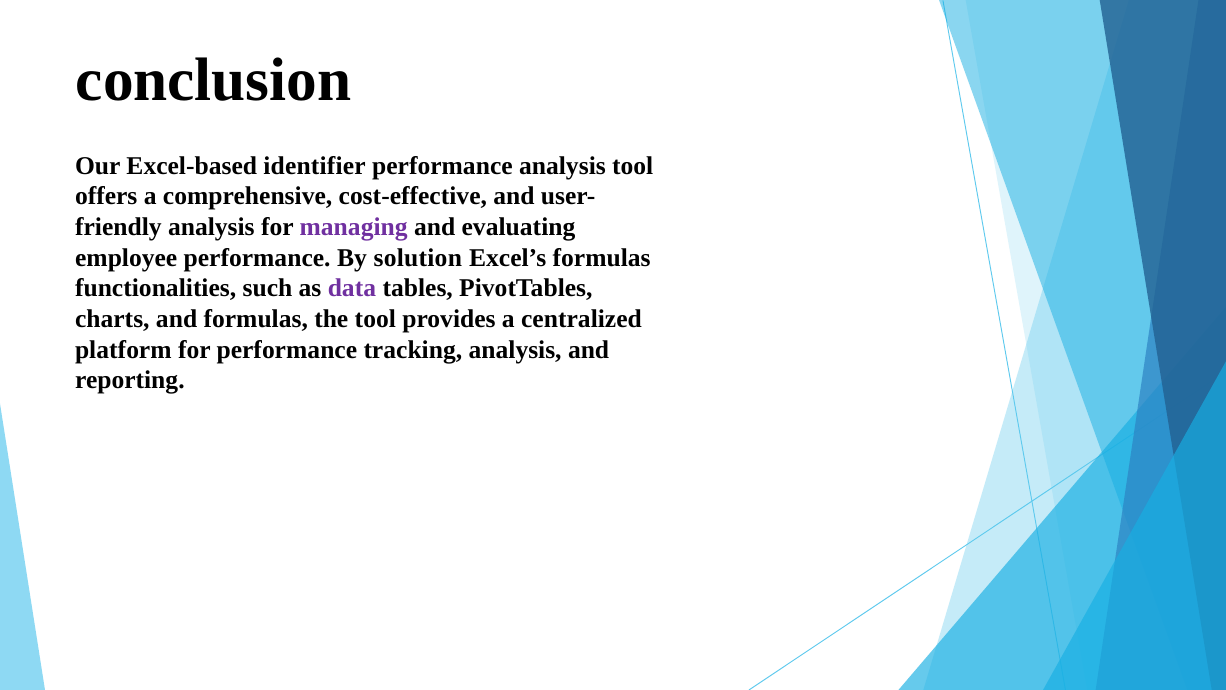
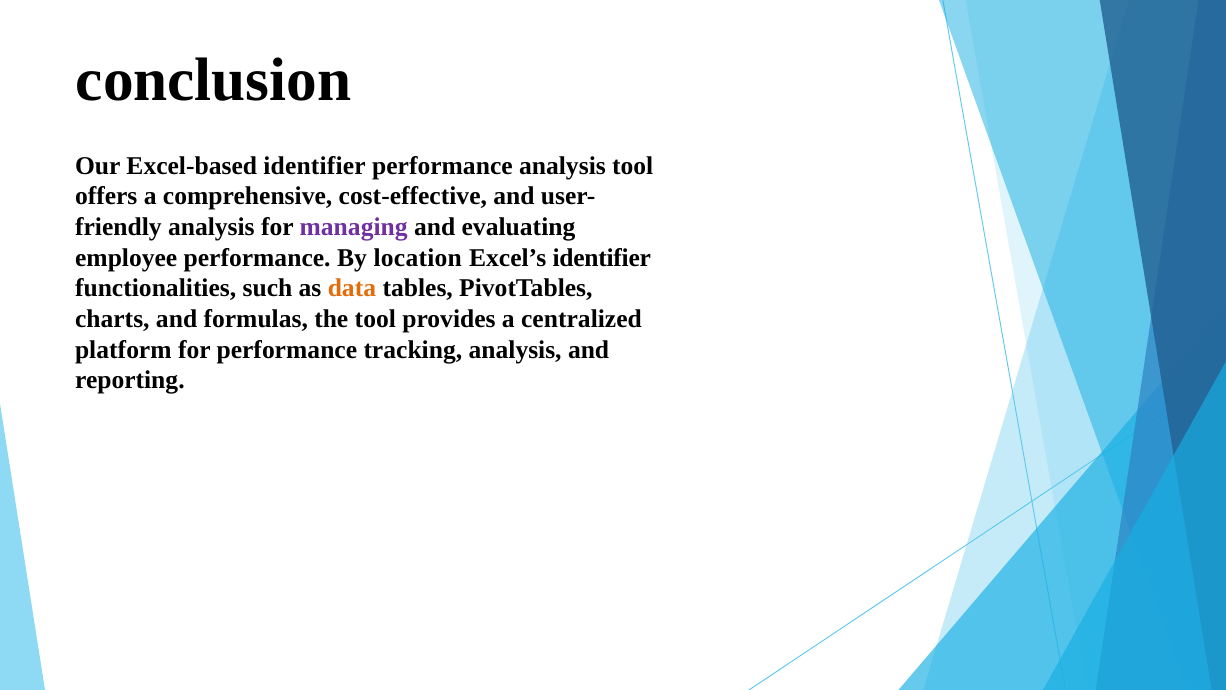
solution: solution -> location (418, 258)
Excel’s formulas: formulas -> identifier (602, 258)
data colour: purple -> orange (352, 288)
